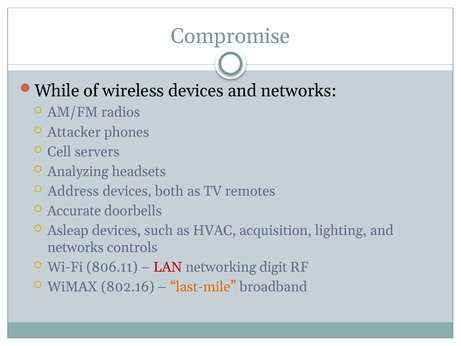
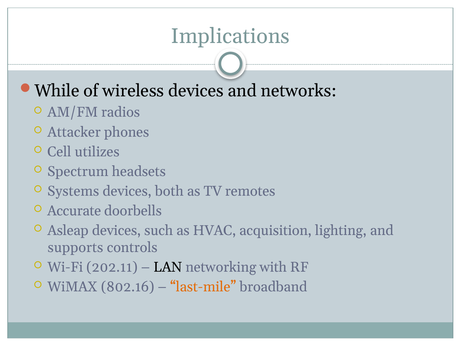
Compromise: Compromise -> Implications (230, 36)
servers: servers -> utilizes (97, 152)
Analyzing: Analyzing -> Spectrum (78, 171)
Address: Address -> Systems (73, 191)
networks: networks -> supports (75, 247)
806.11: 806.11 -> 202.11 (112, 267)
LAN colour: red -> black (168, 267)
digit: digit -> with (273, 267)
